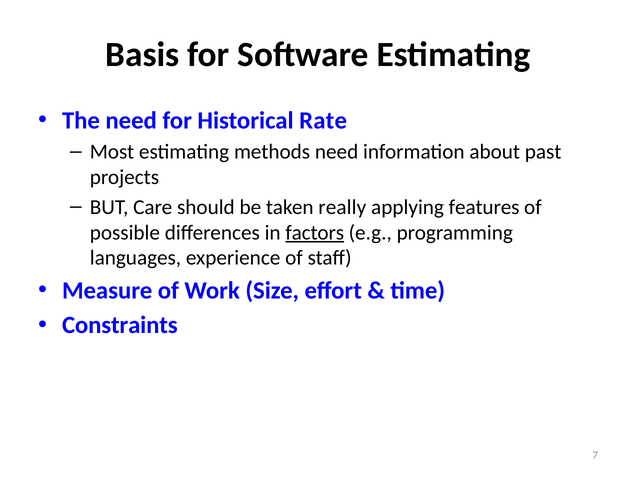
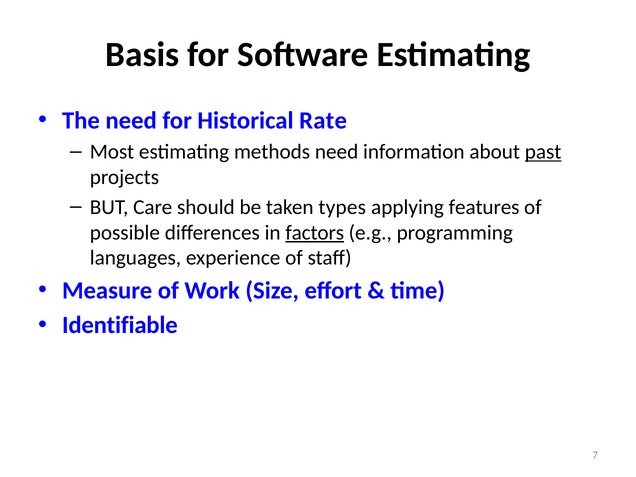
past underline: none -> present (543, 152)
really: really -> types (342, 207)
Constraints: Constraints -> Identifiable (120, 325)
